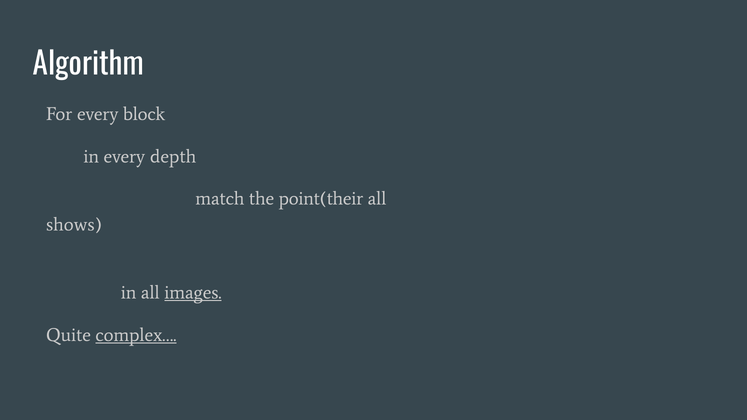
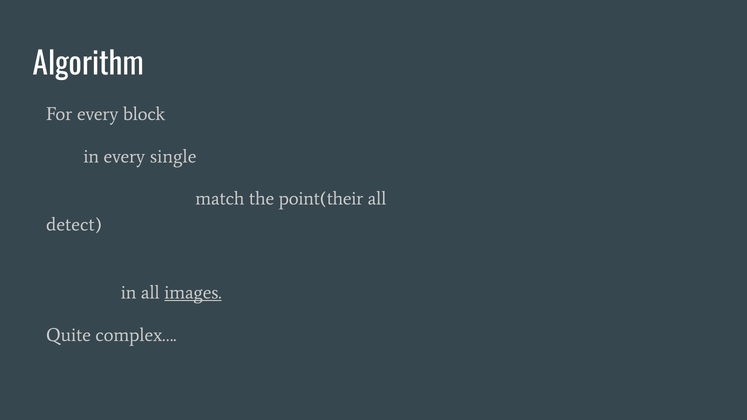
depth: depth -> single (173, 156)
shows: shows -> detect (74, 225)
complex… underline: present -> none (136, 335)
